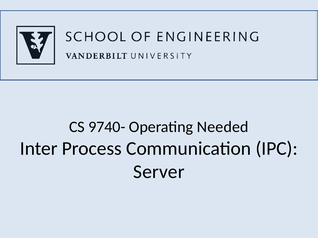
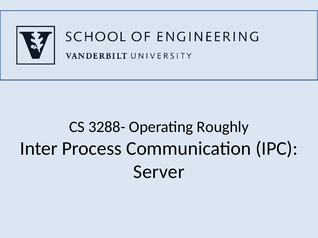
9740-: 9740- -> 3288- (107, 127)
Needed: Needed -> Roughly (223, 127)
